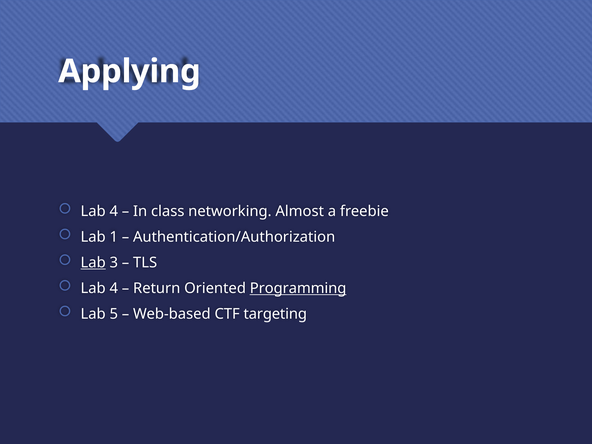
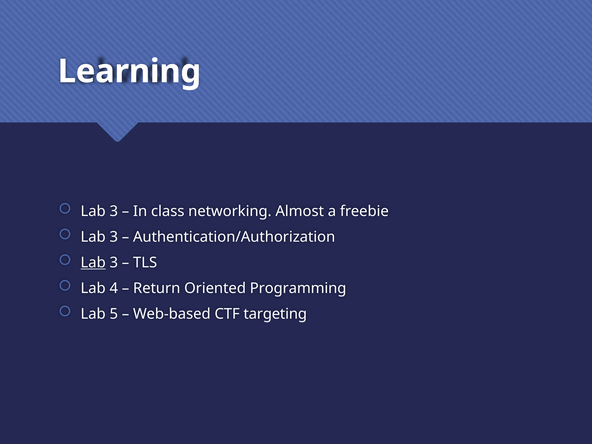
Applying: Applying -> Learning (129, 71)
4: 4 -> 3 (114, 211)
1: 1 -> 3 (114, 237)
Programming underline: present -> none (298, 288)
